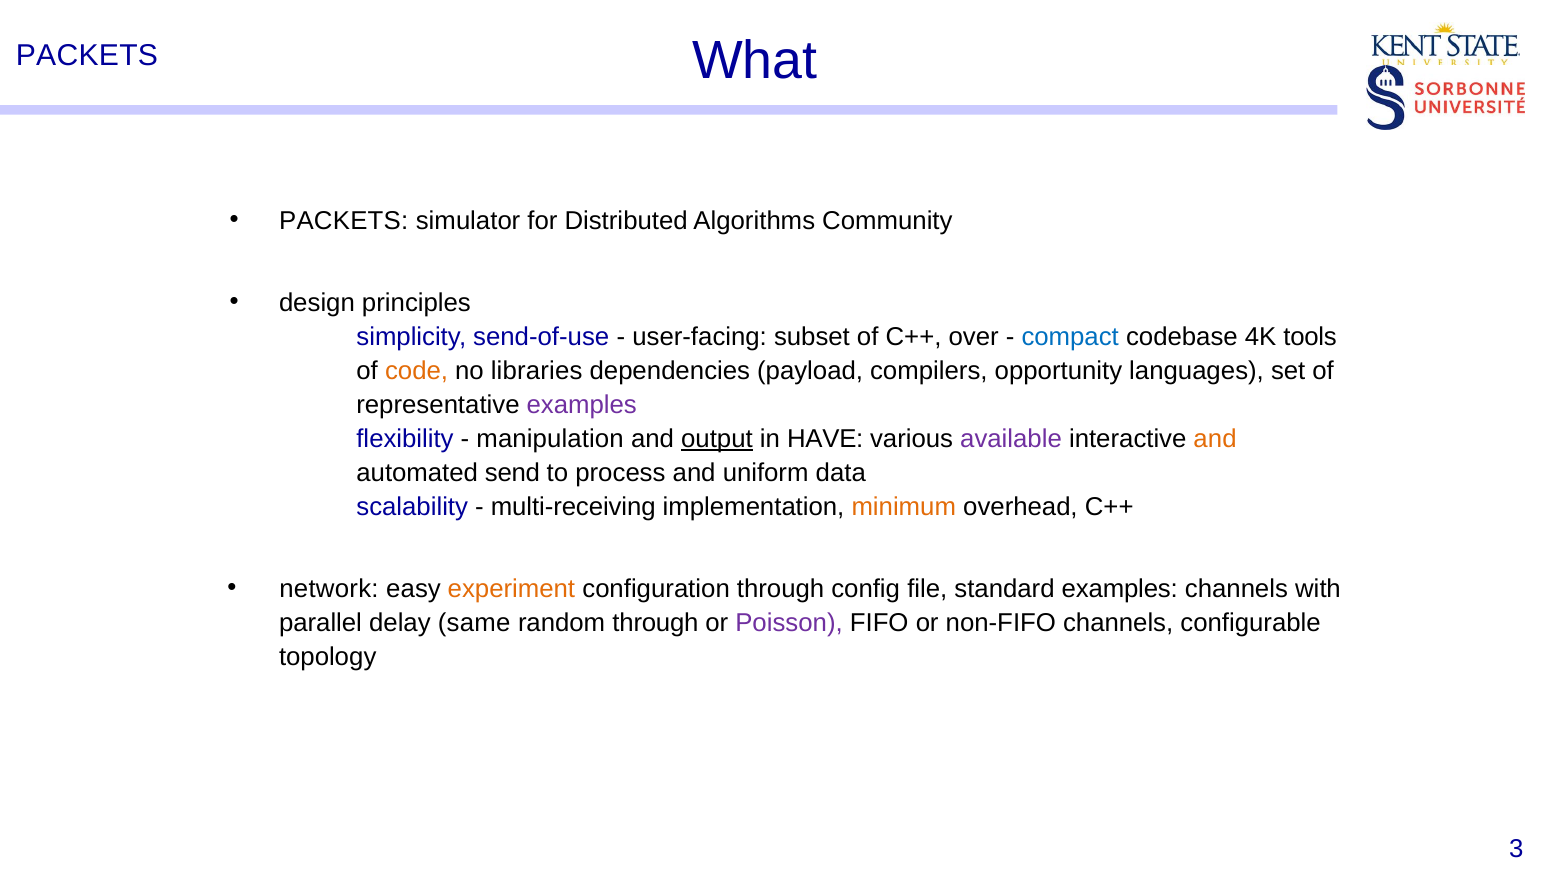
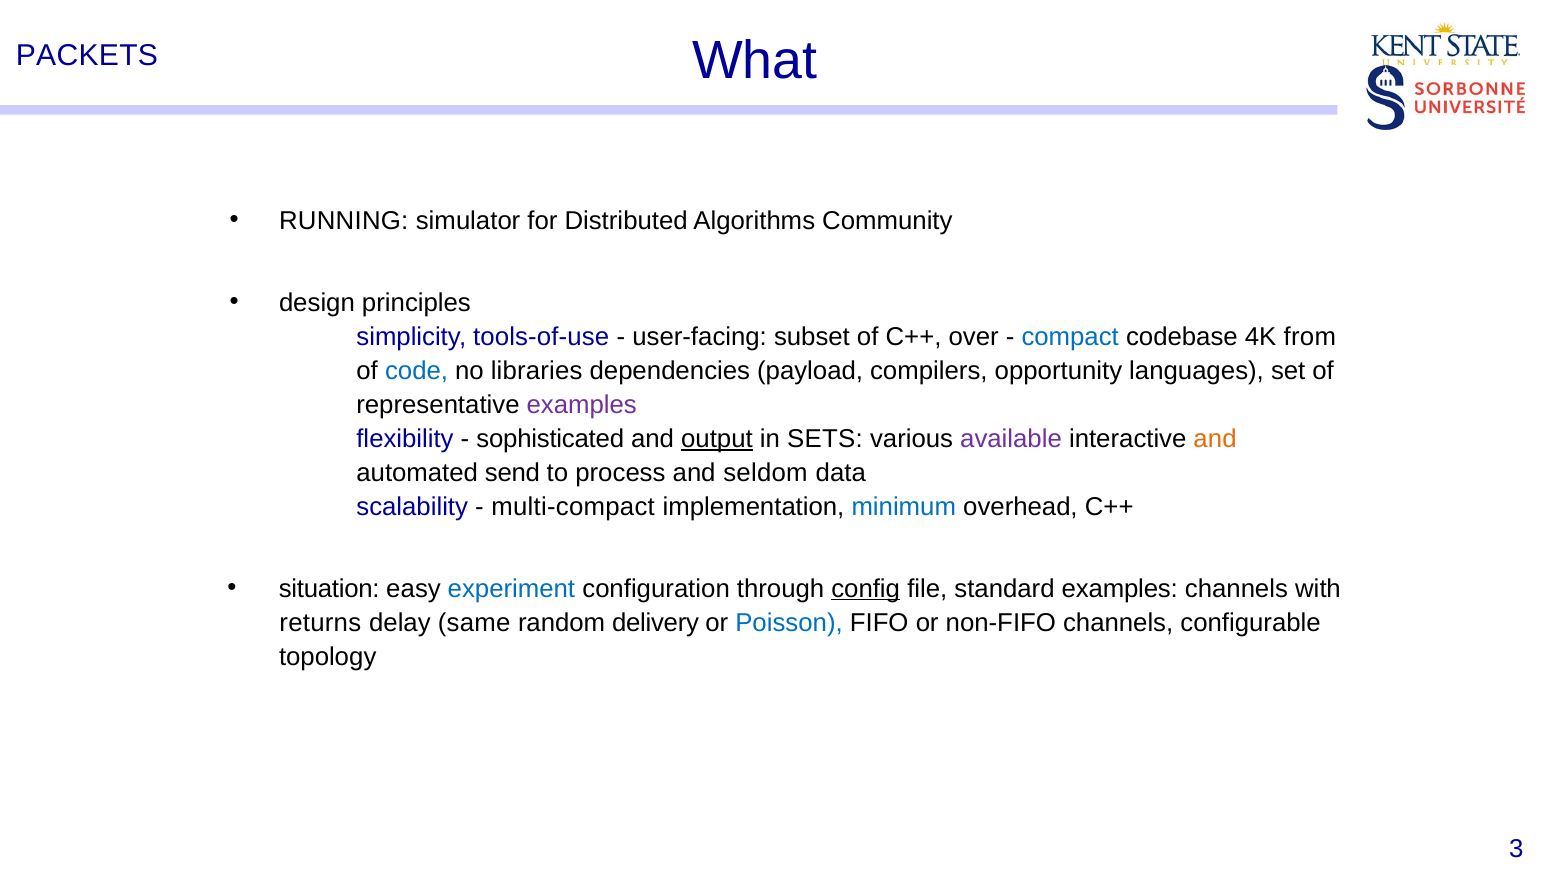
PACKETS: PACKETS -> RUNNING (344, 221)
send-of-use: send-of-use -> tools-of-use (541, 337)
tools: tools -> from (1310, 337)
code colour: orange -> blue (417, 371)
manipulation: manipulation -> sophisticated (550, 439)
HAVE: HAVE -> SETS (825, 439)
uniform: uniform -> seldom (766, 473)
multi-receiving: multi-receiving -> multi-compact (573, 507)
minimum colour: orange -> blue (904, 507)
network: network -> situation (329, 588)
experiment colour: orange -> blue (511, 588)
config underline: none -> present (866, 588)
parallel: parallel -> returns (320, 622)
random through: through -> delivery (656, 622)
Poisson colour: purple -> blue (789, 622)
